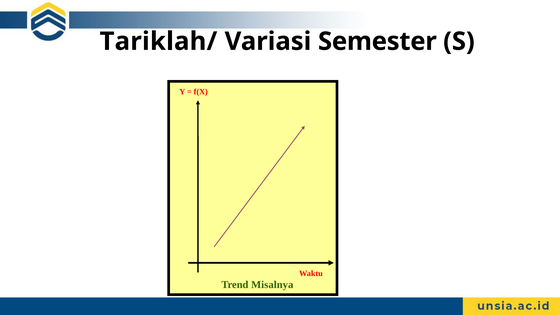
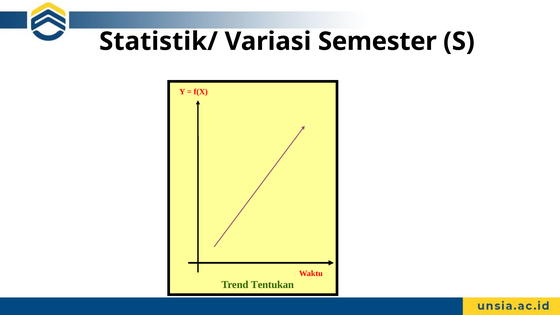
Tariklah/: Tariklah/ -> Statistik/ (159, 41)
Misalnya: Misalnya -> Tentukan (272, 285)
